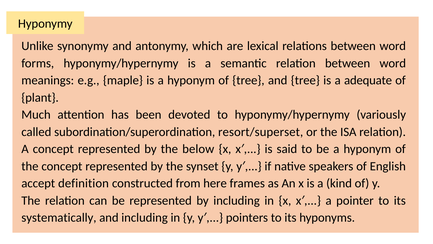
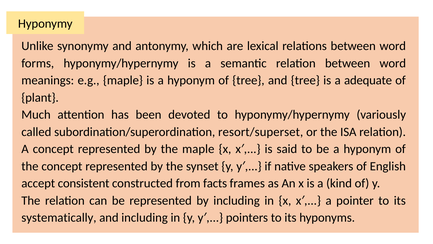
the below: below -> maple (198, 149)
definition: definition -> consistent (84, 183)
here: here -> facts (215, 183)
